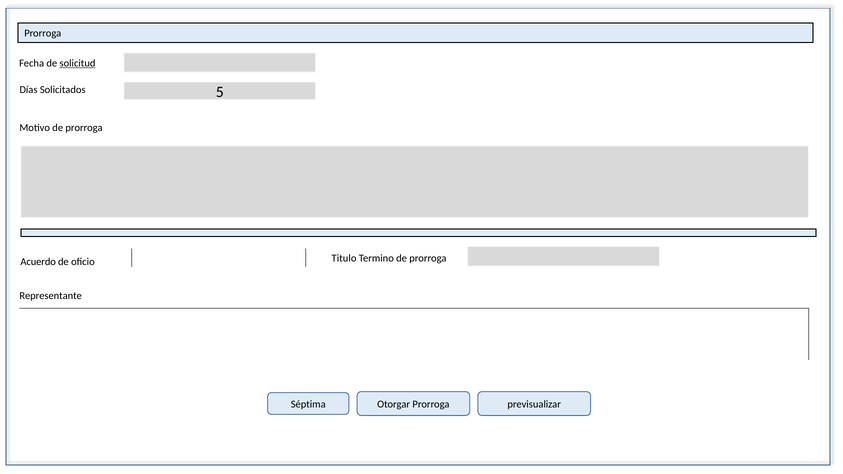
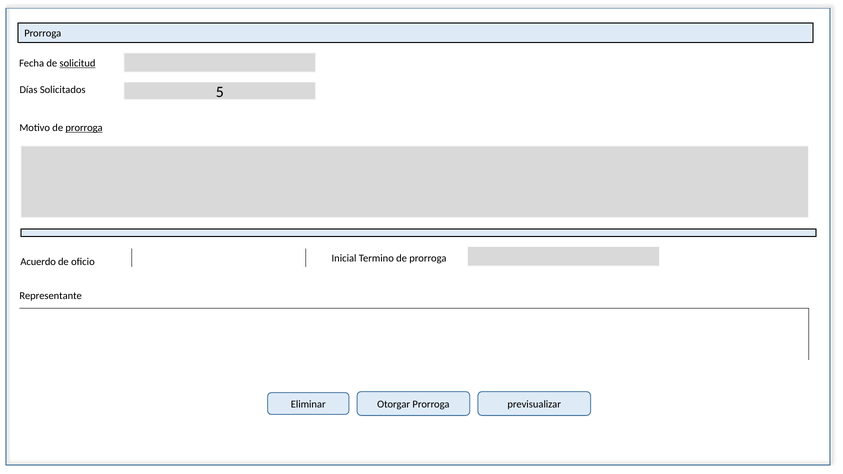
prorroga underline: none -> present (84, 128)
Titulo: Titulo -> Inicial (344, 259)
Séptima: Séptima -> Eliminar (308, 404)
